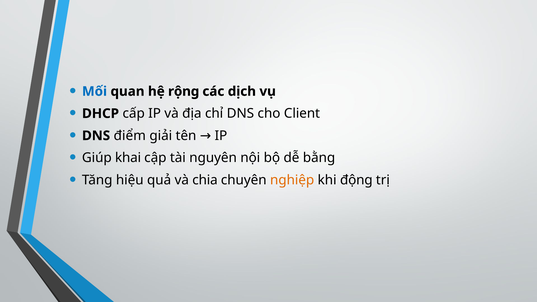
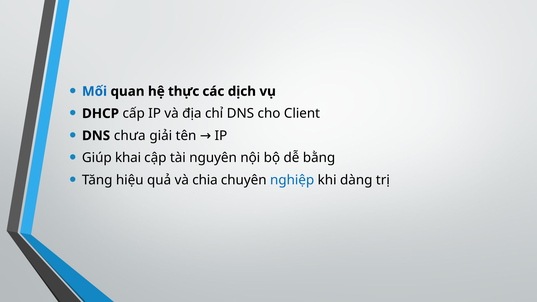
rộng: rộng -> thực (184, 91)
điểm: điểm -> chưa (130, 136)
nghiệp colour: orange -> blue (292, 180)
động: động -> dàng (356, 180)
